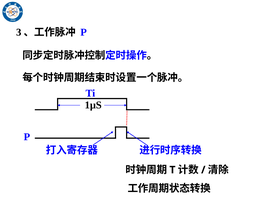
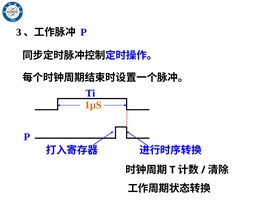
1µS colour: black -> orange (93, 105)
